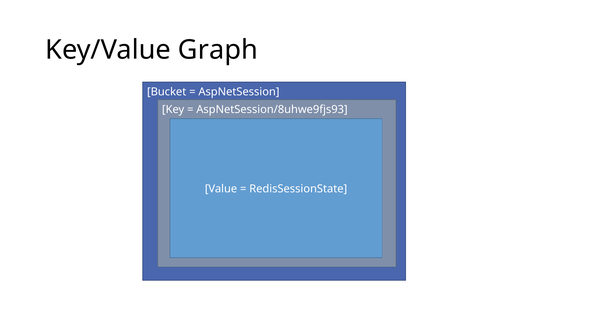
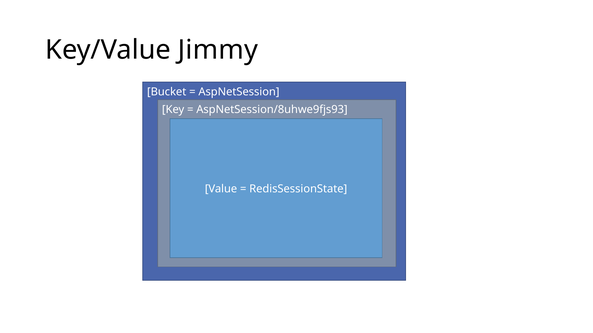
Graph: Graph -> Jimmy (218, 50)
